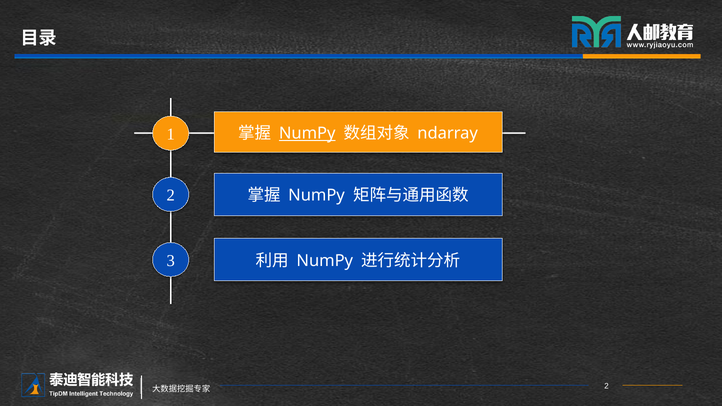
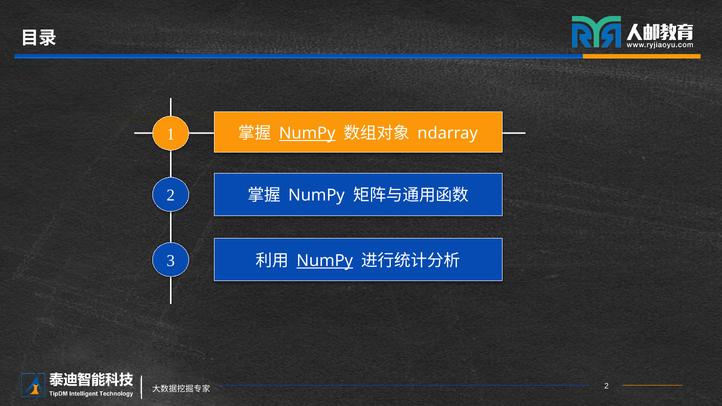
NumPy underline: none -> present (325, 261)
